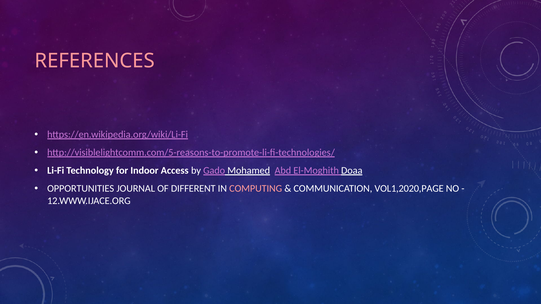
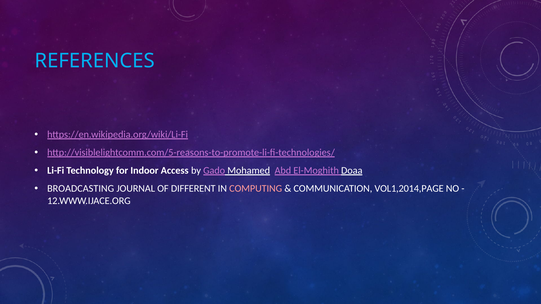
REFERENCES colour: pink -> light blue (95, 61)
OPPORTUNITIES: OPPORTUNITIES -> BROADCASTING (81, 189)
VOL1,2020,PAGE: VOL1,2020,PAGE -> VOL1,2014,PAGE (409, 189)
